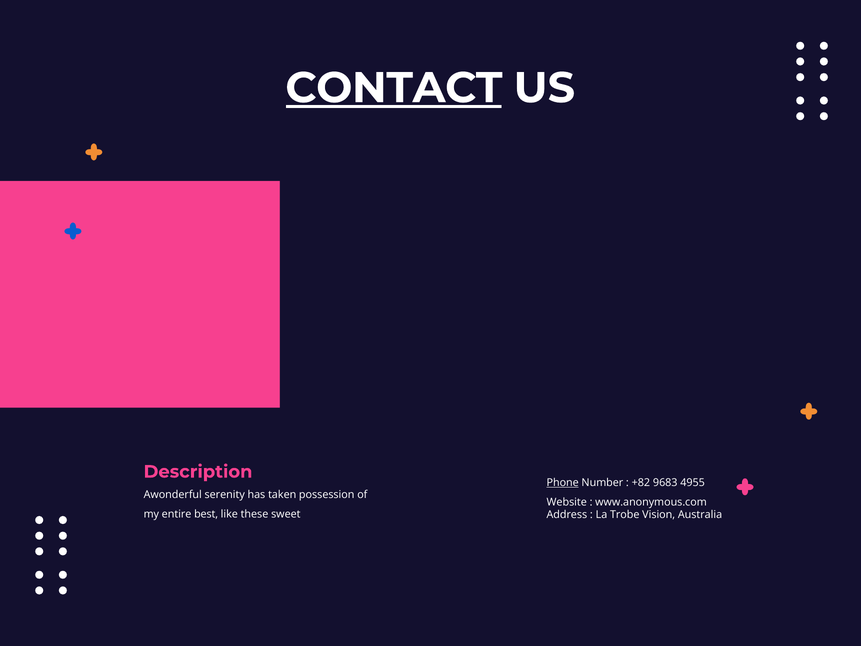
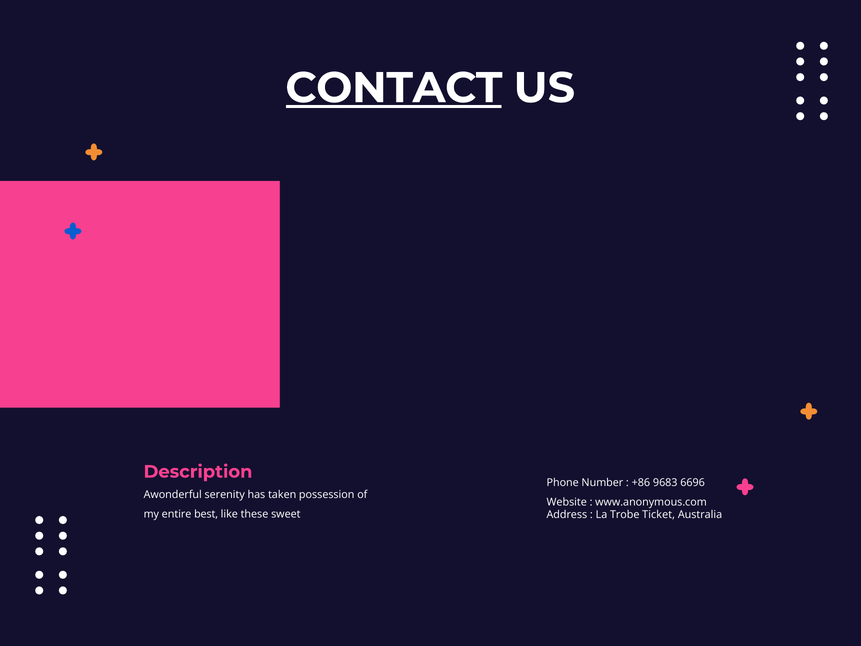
Phone underline: present -> none (563, 482)
+82: +82 -> +86 (641, 482)
4955: 4955 -> 6696 (693, 482)
Vision: Vision -> Ticket (659, 515)
